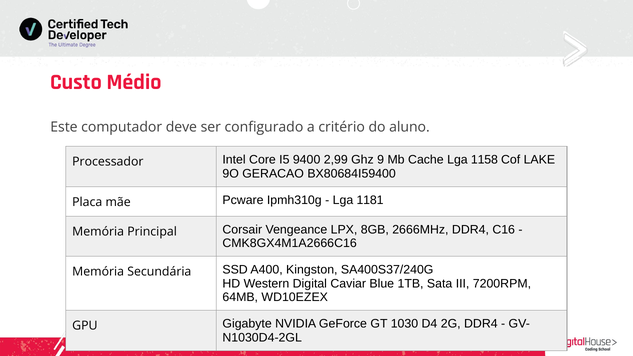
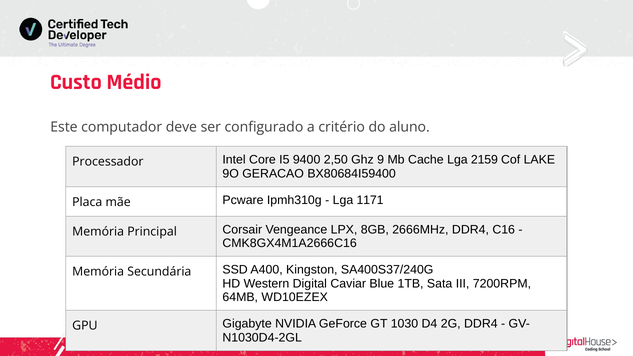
2,99: 2,99 -> 2,50 (336, 160)
1158: 1158 -> 2159 (484, 160)
1181: 1181 -> 1171 (370, 200)
